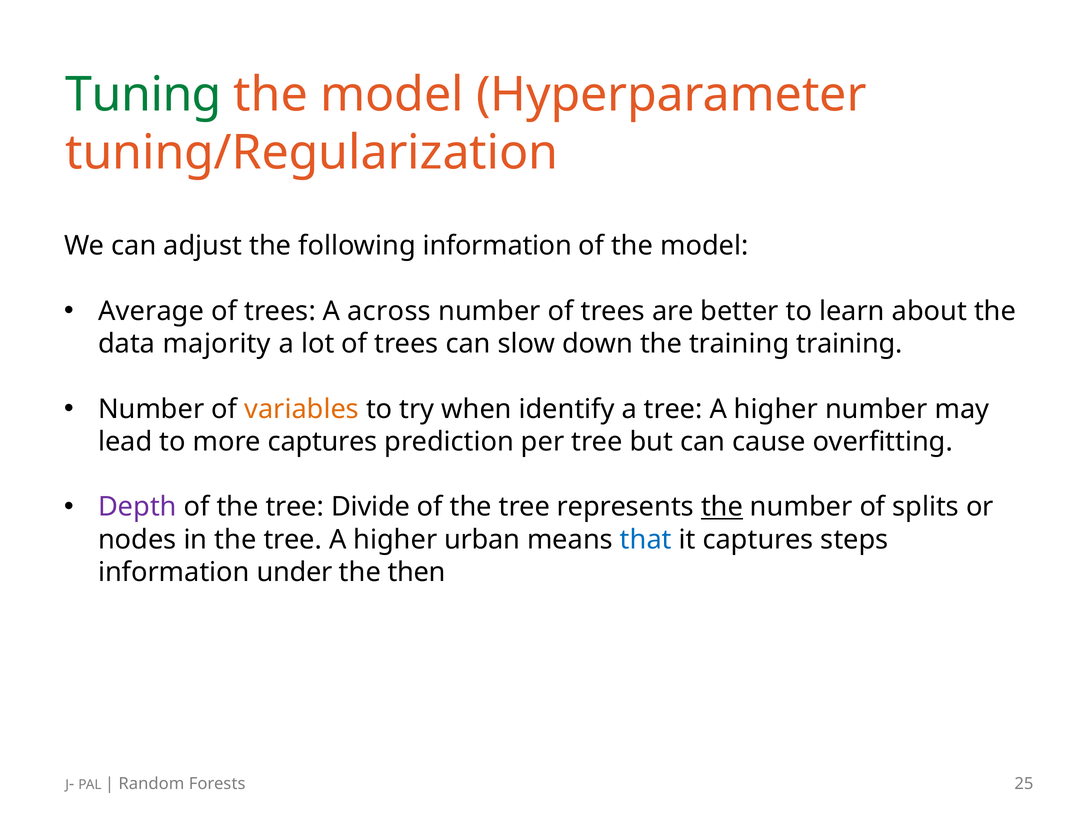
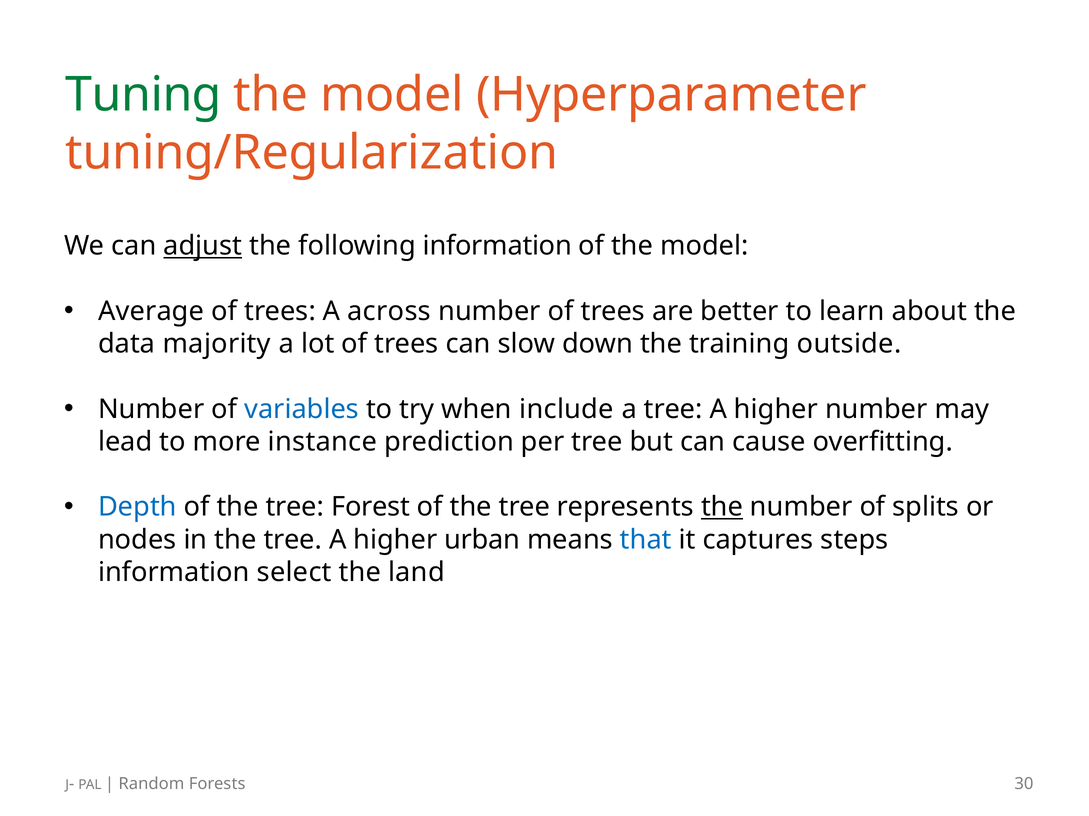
adjust underline: none -> present (203, 246)
training training: training -> outside (849, 344)
variables colour: orange -> blue (302, 409)
identify: identify -> include (567, 409)
more captures: captures -> instance (322, 442)
Depth colour: purple -> blue (137, 507)
Divide: Divide -> Forest (371, 507)
under: under -> select (294, 573)
then: then -> land (416, 573)
25: 25 -> 30 (1024, 784)
